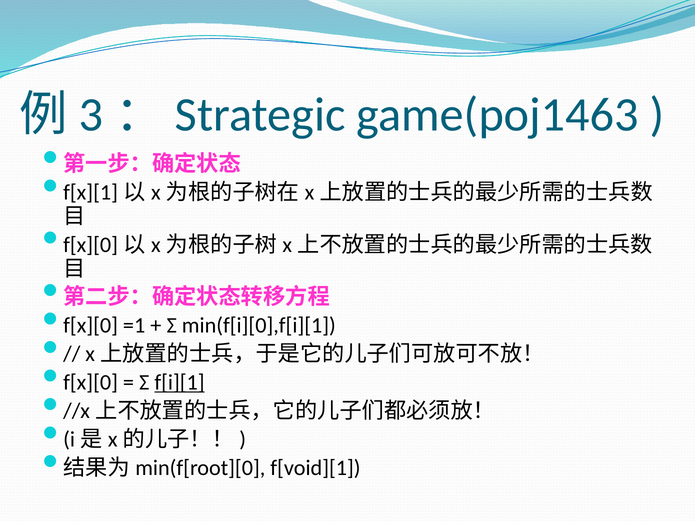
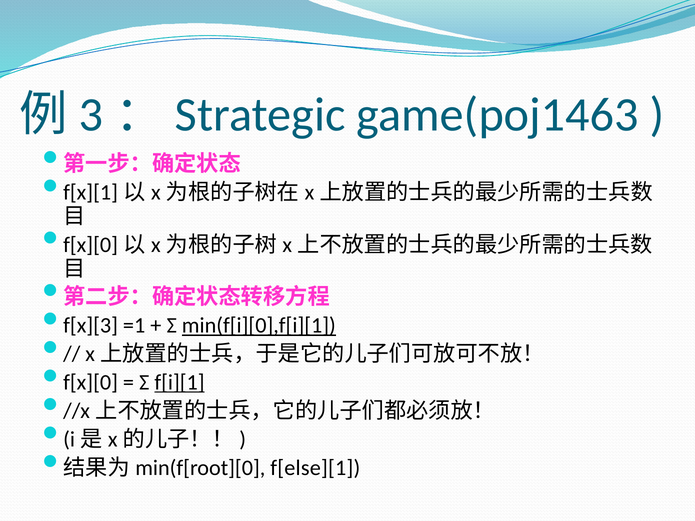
f[x][0: f[x][0 -> f[x][3 (91, 326)
min(f[i][0],f[i][1 underline: none -> present (259, 326)
f[void][1: f[void][1 -> f[else][1 (315, 468)
